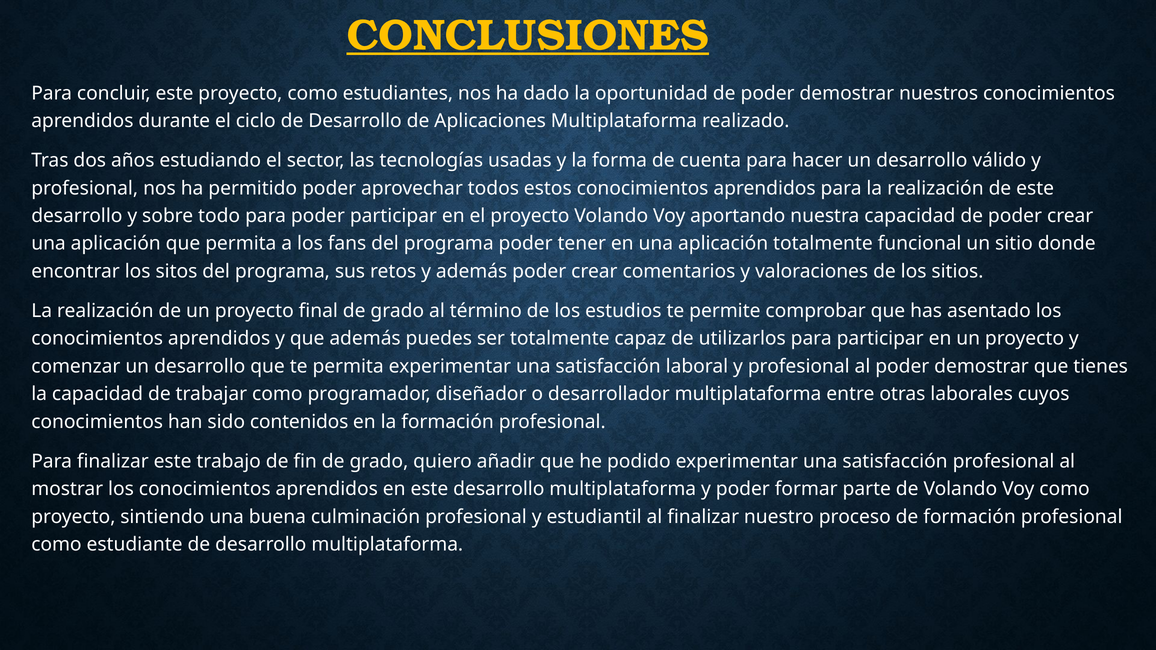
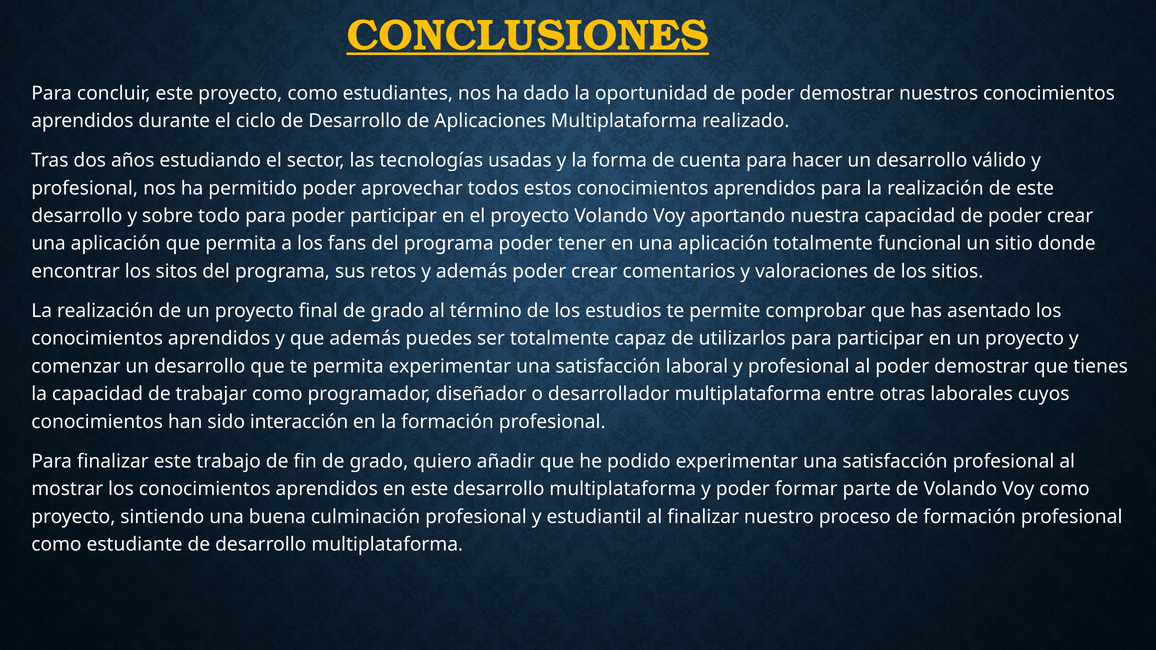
contenidos: contenidos -> interacción (299, 422)
